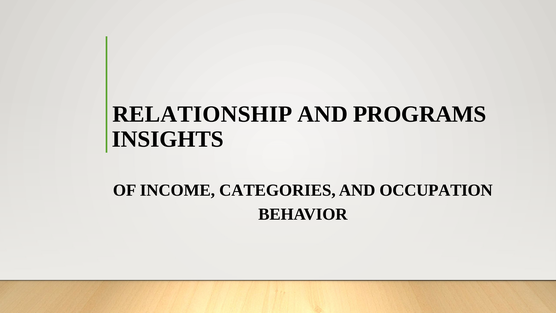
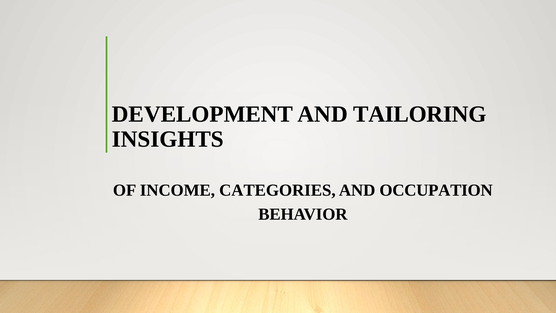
RELATIONSHIP: RELATIONSHIP -> DEVELOPMENT (202, 114)
PROGRAMS: PROGRAMS -> TAILORING (420, 114)
